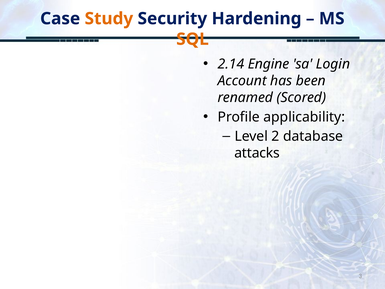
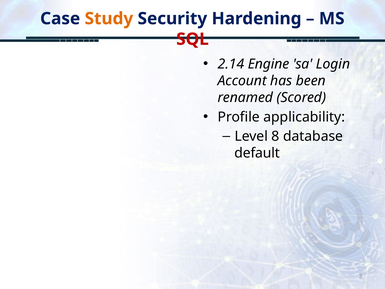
SQL colour: orange -> red (193, 39)
2: 2 -> 8 (275, 136)
attacks: attacks -> default (257, 153)
